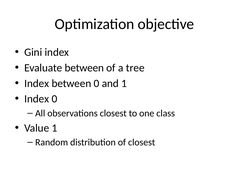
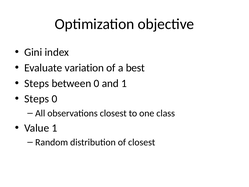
Evaluate between: between -> variation (84, 68)
tree: tree -> best (135, 68)
Index: Index -> Steps (37, 83)
Index: Index -> Steps (37, 99)
